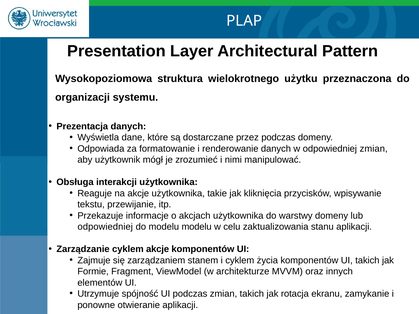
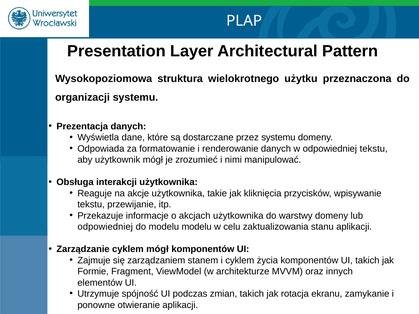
przez podczas: podczas -> systemu (278, 138)
odpowiedniej zmian: zmian -> tekstu (374, 149)
cyklem akcje: akcje -> mógł (157, 249)
